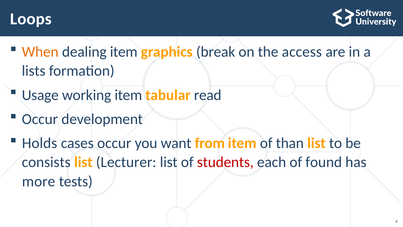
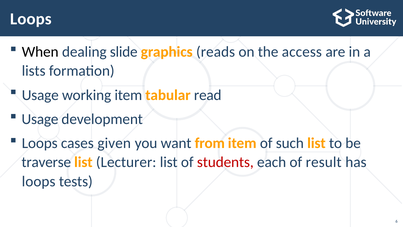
When colour: orange -> black (40, 52)
dealing item: item -> slide (124, 52)
break: break -> reads (216, 52)
Occur: Occur -> Usage (40, 119)
Holds: Holds -> Loops (40, 143)
cases occur: occur -> given (114, 143)
than: than -> such (290, 143)
consists: consists -> traverse (46, 162)
found: found -> result (324, 162)
more: more -> loops (39, 181)
